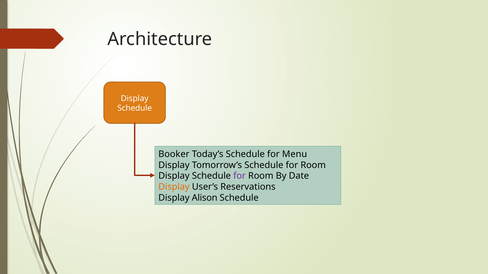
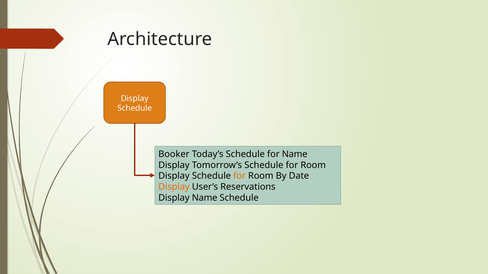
for Menu: Menu -> Name (295, 154)
for colour: purple -> orange (240, 176)
Display Alison: Alison -> Name (205, 198)
